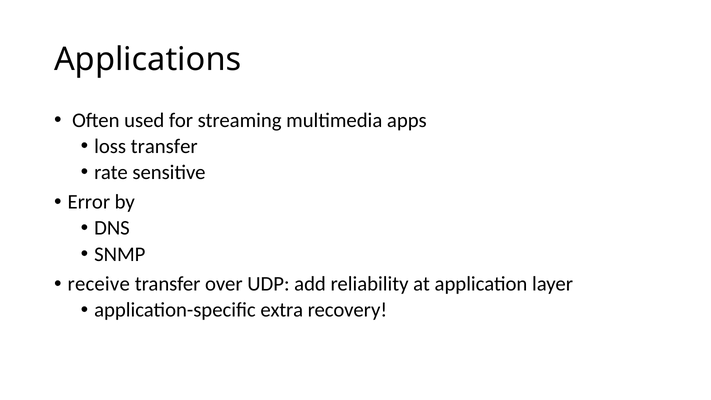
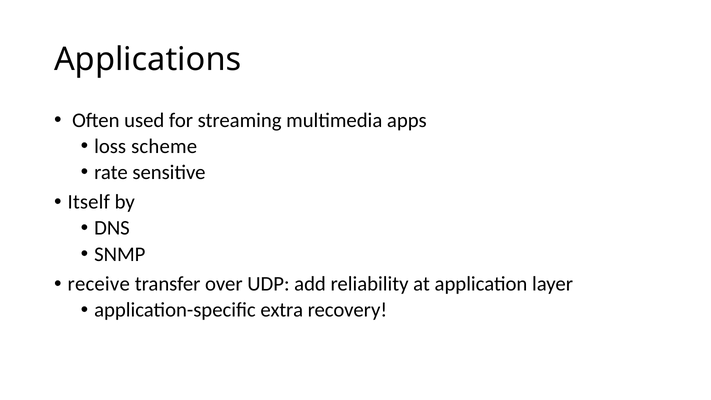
loss transfer: transfer -> scheme (164, 146)
Error: Error -> Itself (89, 202)
